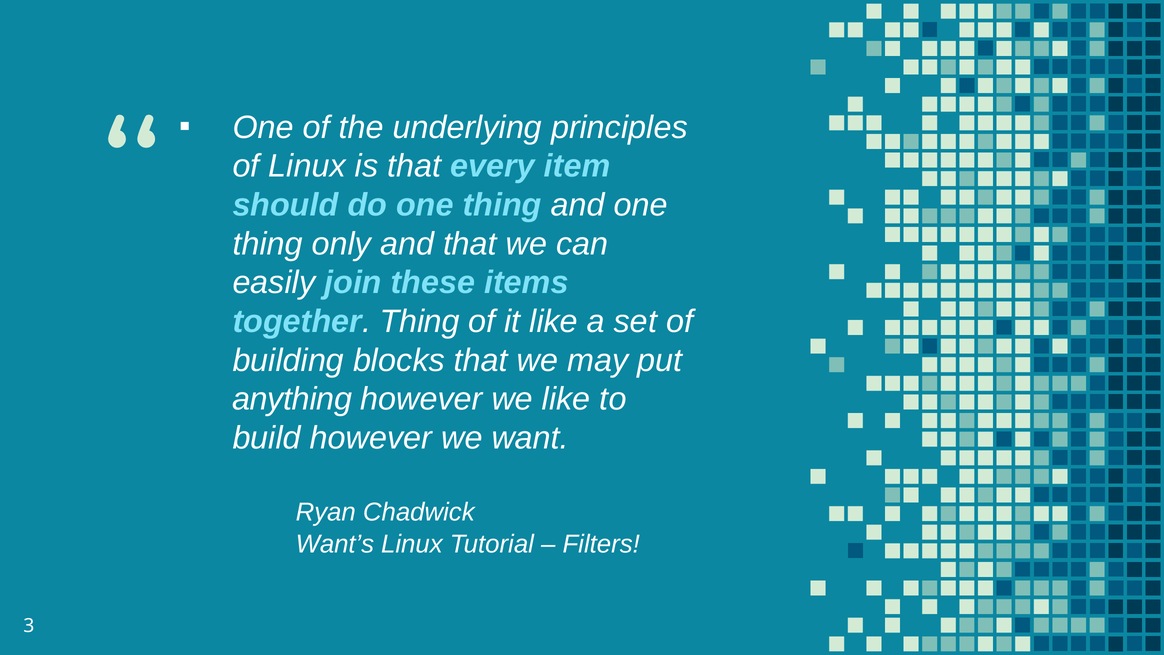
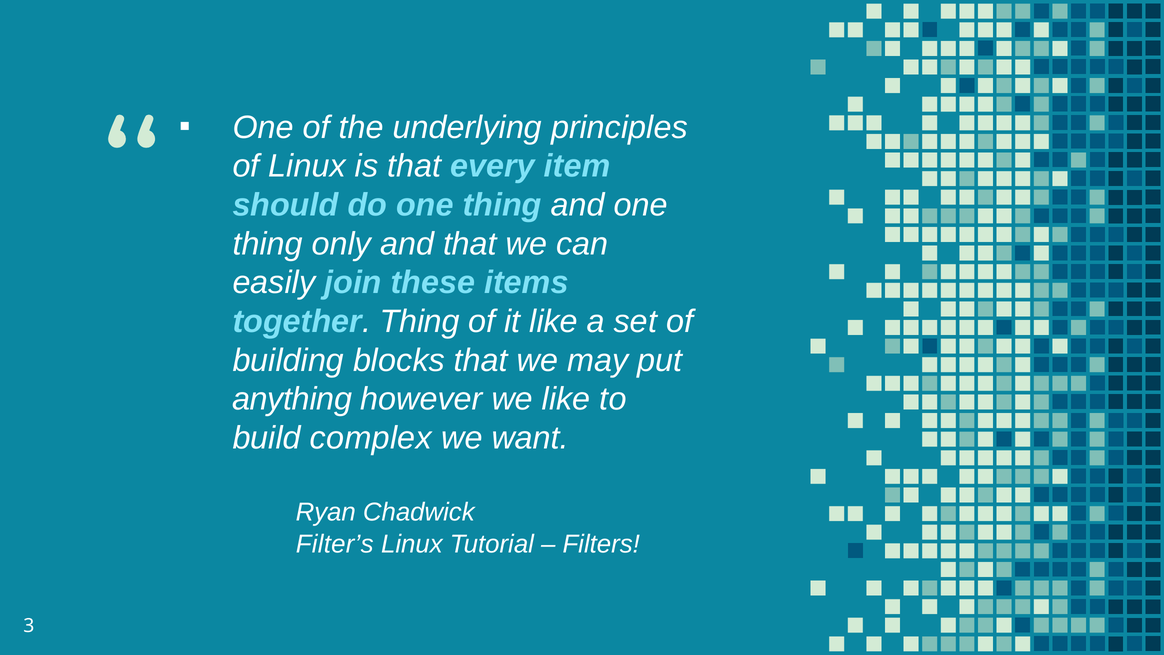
build however: however -> complex (371, 438)
Want’s: Want’s -> Filter’s (335, 544)
